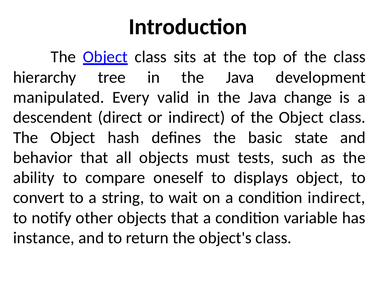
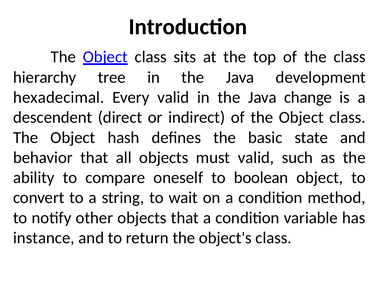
manipulated: manipulated -> hexadecimal (59, 97)
must tests: tests -> valid (256, 158)
displays: displays -> boolean (261, 178)
condition indirect: indirect -> method (337, 198)
